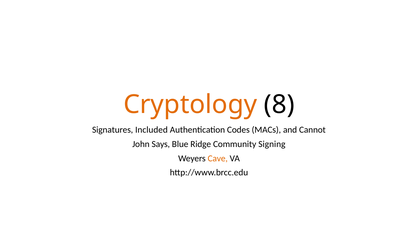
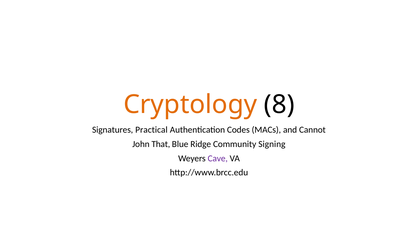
Included: Included -> Practical (151, 130)
Says: Says -> That (161, 144)
Cave colour: orange -> purple (218, 158)
